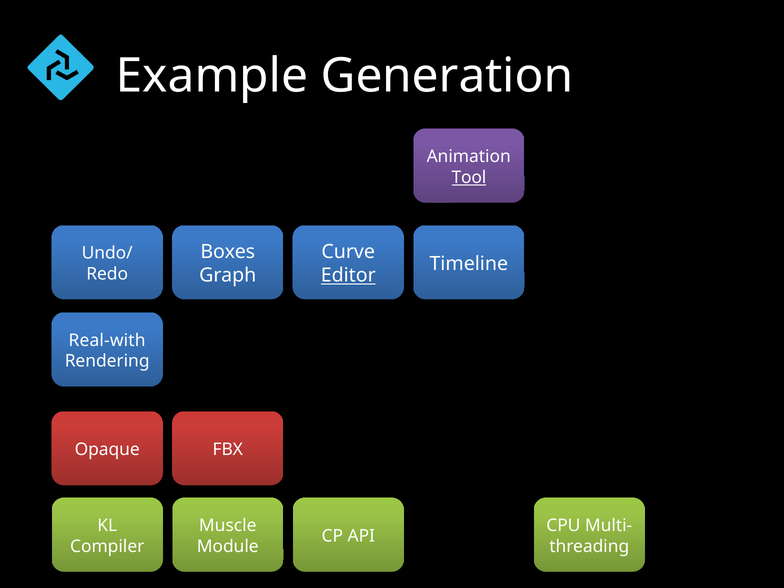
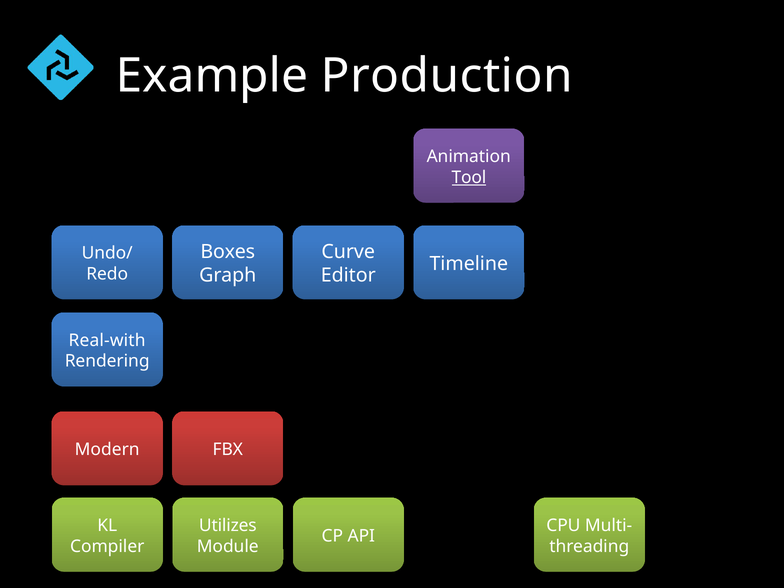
Generation: Generation -> Production (447, 76)
Editor underline: present -> none (348, 275)
Opaque: Opaque -> Modern (107, 450)
Muscle: Muscle -> Utilizes (228, 525)
